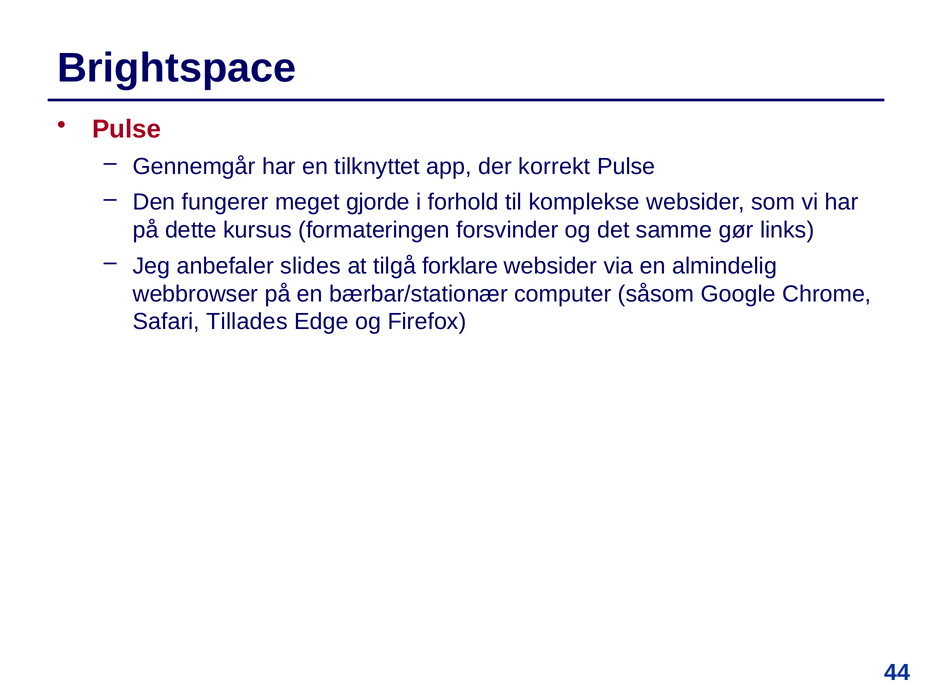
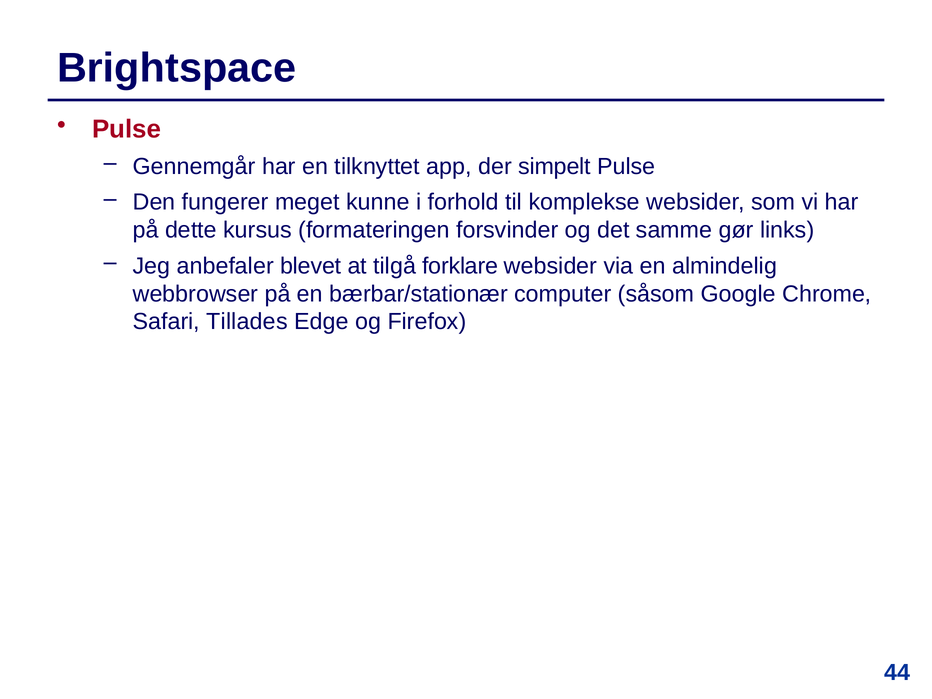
korrekt: korrekt -> simpelt (554, 166)
gjorde: gjorde -> kunne (378, 202)
slides: slides -> blevet (311, 266)
